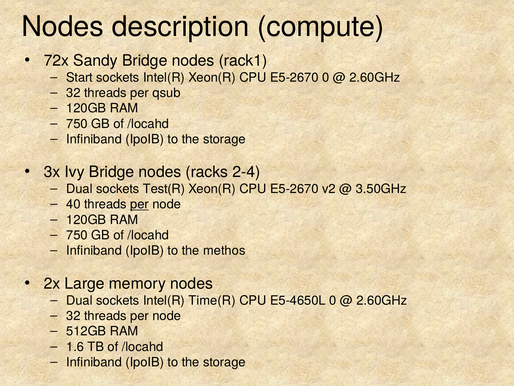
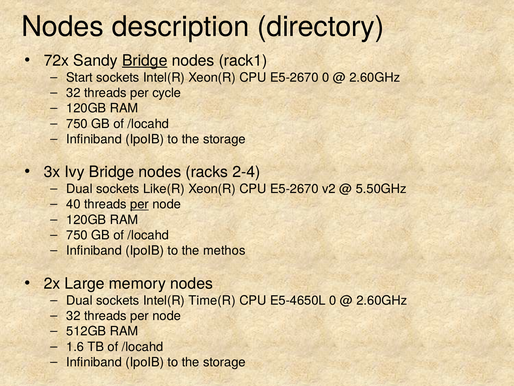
compute: compute -> directory (321, 27)
Bridge underline: none -> present (145, 60)
qsub: qsub -> cycle (167, 93)
Test(R: Test(R -> Like(R (164, 189)
3.50GHz: 3.50GHz -> 5.50GHz (381, 189)
